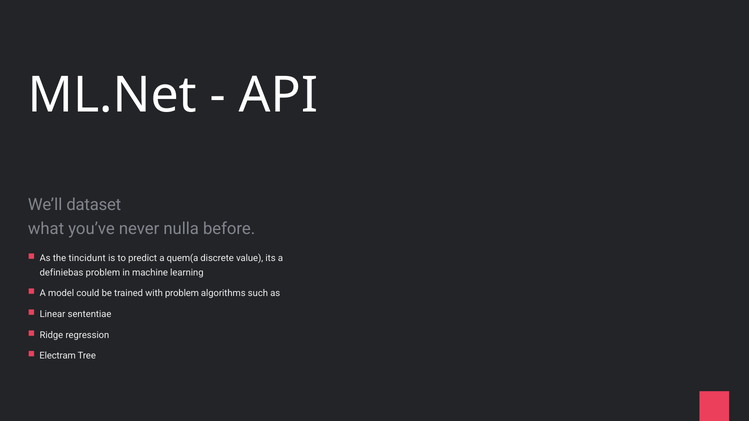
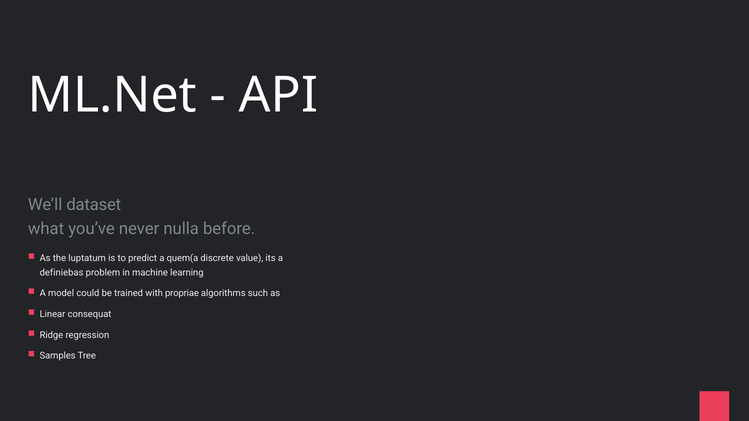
tincidunt: tincidunt -> luptatum (87, 258)
with problem: problem -> propriae (182, 294)
sententiae: sententiae -> consequat (90, 314)
Electram: Electram -> Samples (58, 356)
